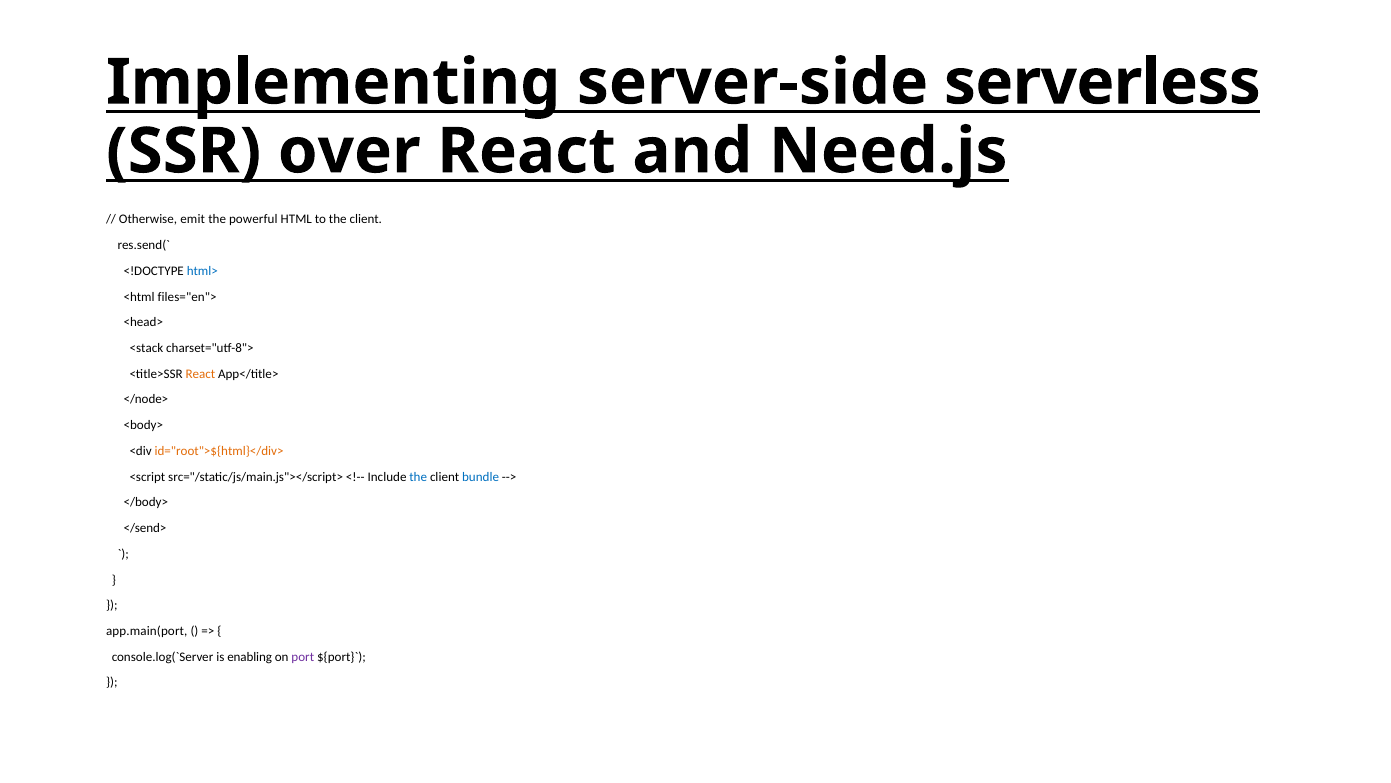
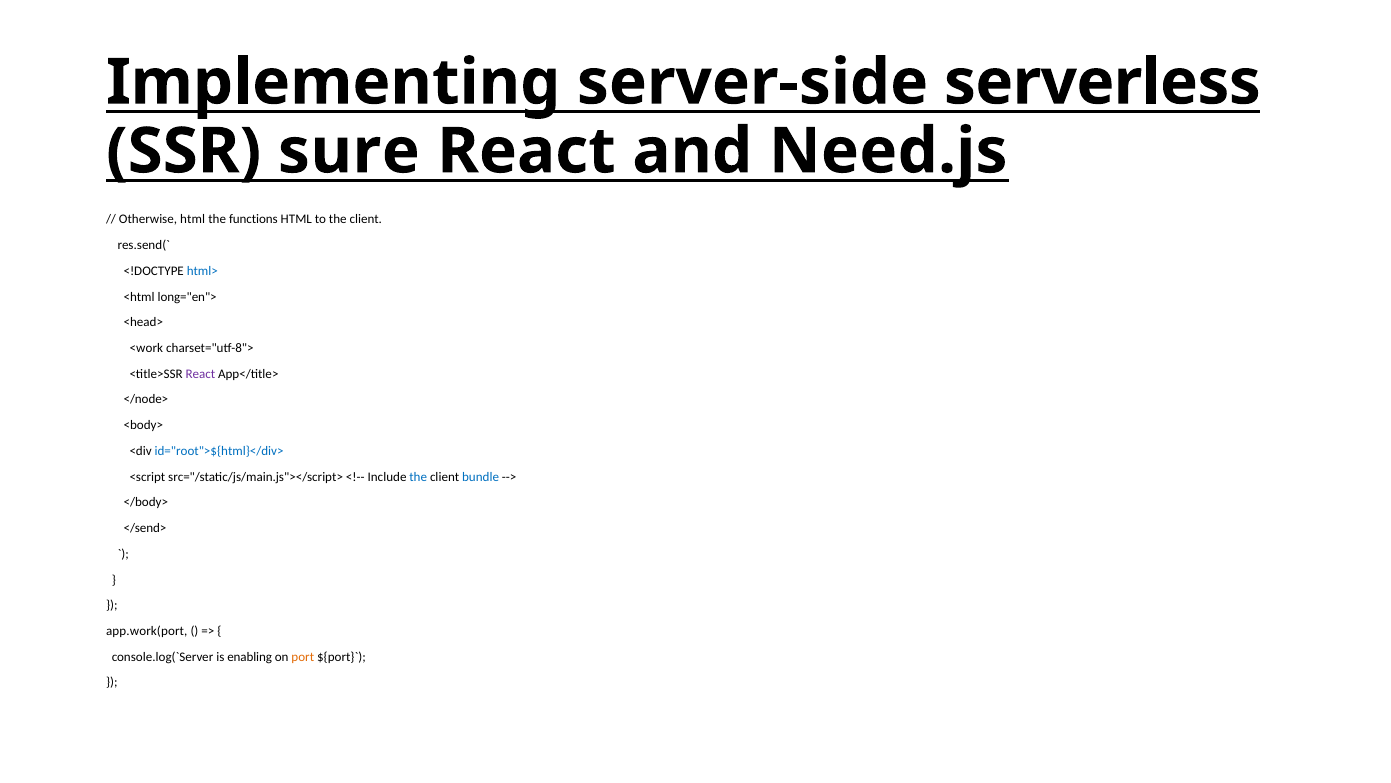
over: over -> sure (349, 151)
Otherwise emit: emit -> html (193, 219)
powerful: powerful -> functions (253, 219)
files="en">: files="en"> -> long="en"> (187, 297)
<stack: <stack -> <work (146, 348)
React colour: orange -> purple (200, 374)
id="root">${html}</div> colour: orange -> blue (219, 451)
app.main(port: app.main(port -> app.work(port (147, 631)
port colour: purple -> orange (303, 656)
